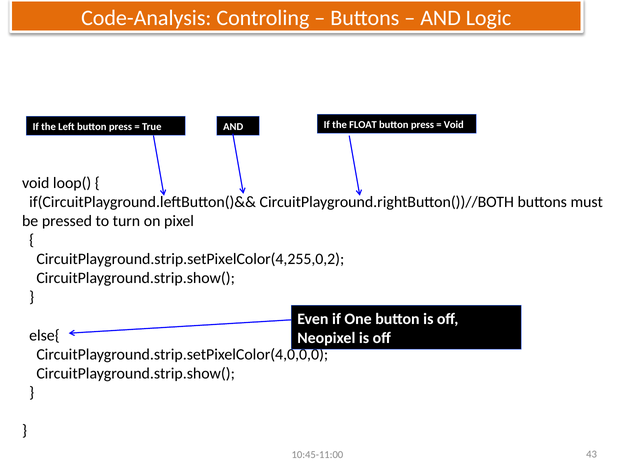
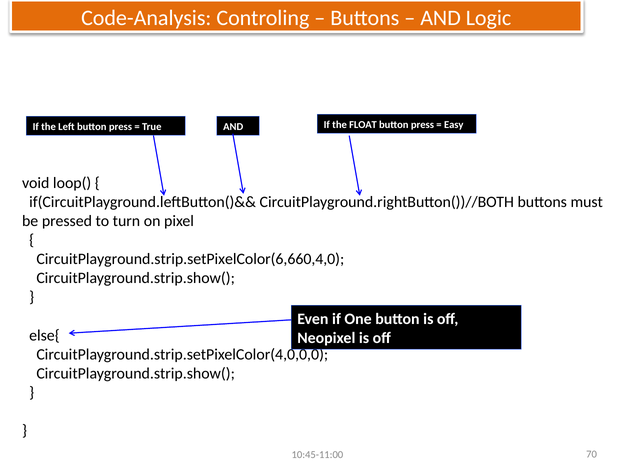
Void: Void -> Easy (454, 125)
CircuitPlayground.strip.setPixelColor(4,255,0,2: CircuitPlayground.strip.setPixelColor(4,255,0,2 -> CircuitPlayground.strip.setPixelColor(6,660,4,0 (190, 259)
43: 43 -> 70 (592, 455)
